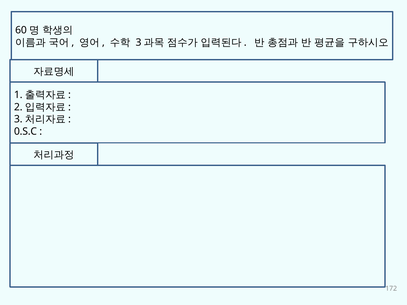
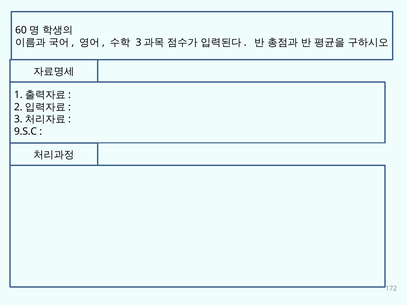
0.S.C: 0.S.C -> 9.S.C (25, 132)
